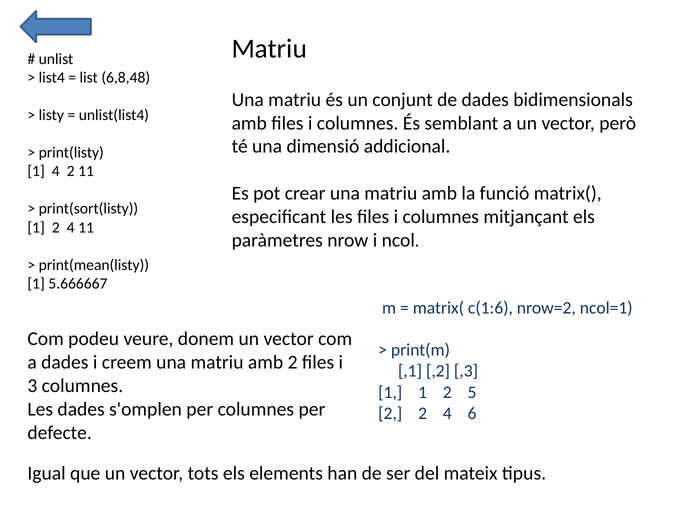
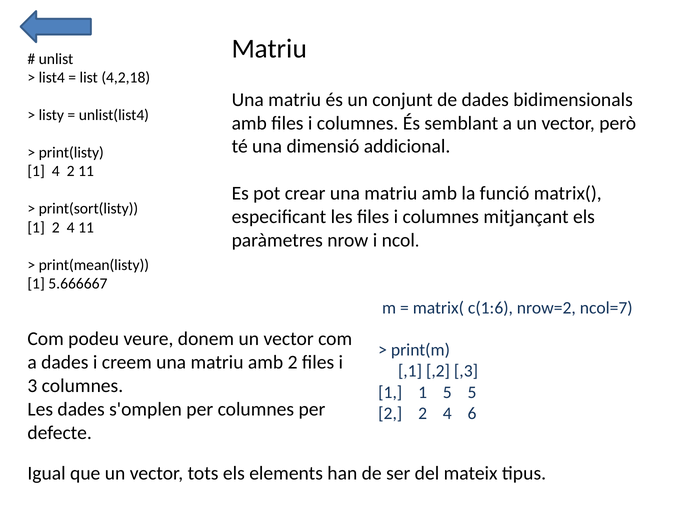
6,8,48: 6,8,48 -> 4,2,18 (126, 78)
ncol=1: ncol=1 -> ncol=7 (606, 308)
1 1 2: 2 -> 5 (447, 393)
